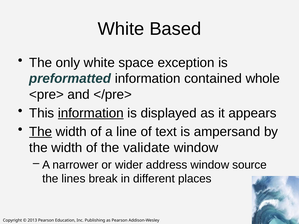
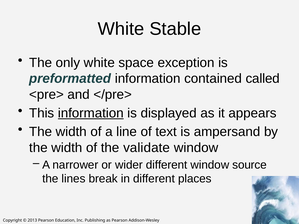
Based: Based -> Stable (175, 29)
whole: whole -> called (263, 79)
The underline: present -> none (41, 132)
wider address: address -> different (167, 165)
